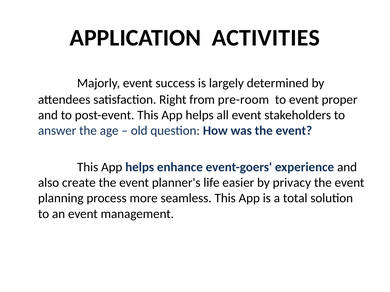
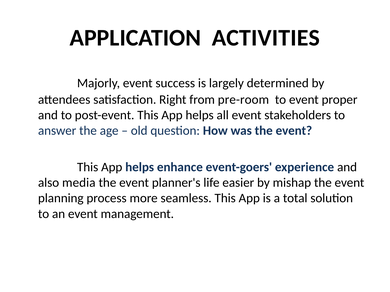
create: create -> media (79, 183)
privacy: privacy -> mishap (292, 183)
